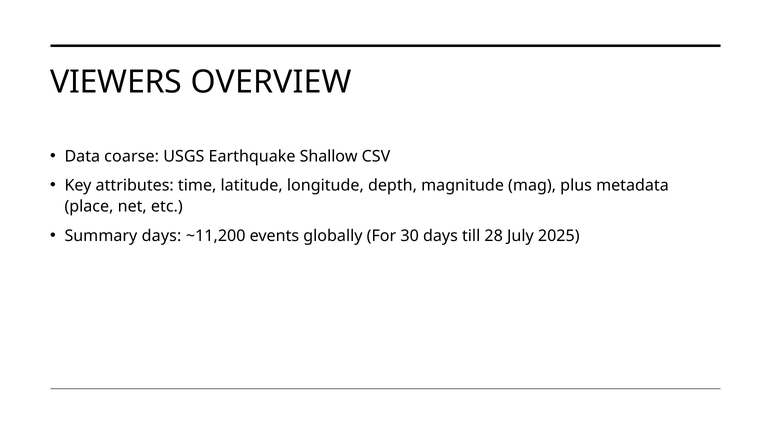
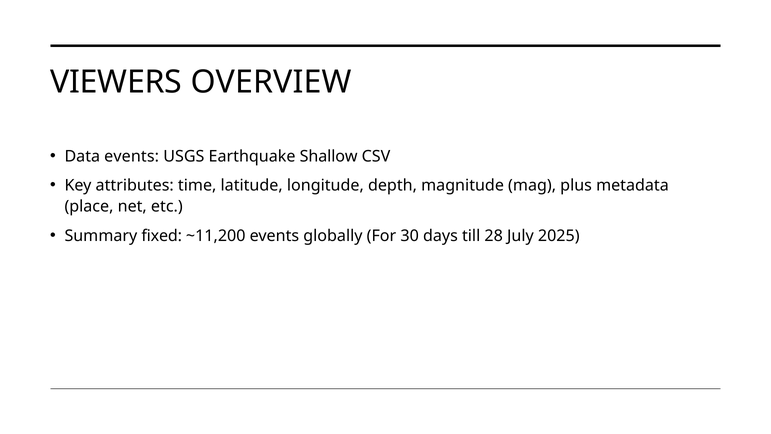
Data coarse: coarse -> events (132, 156)
Summary days: days -> fixed (162, 236)
